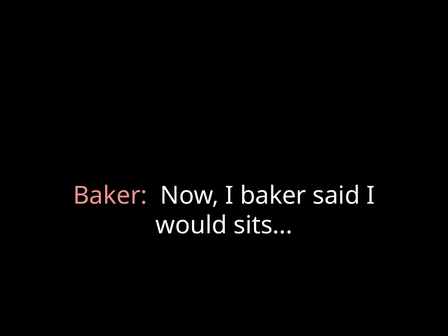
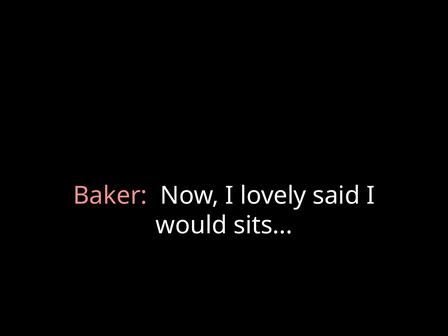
I baker: baker -> lovely (273, 196)
